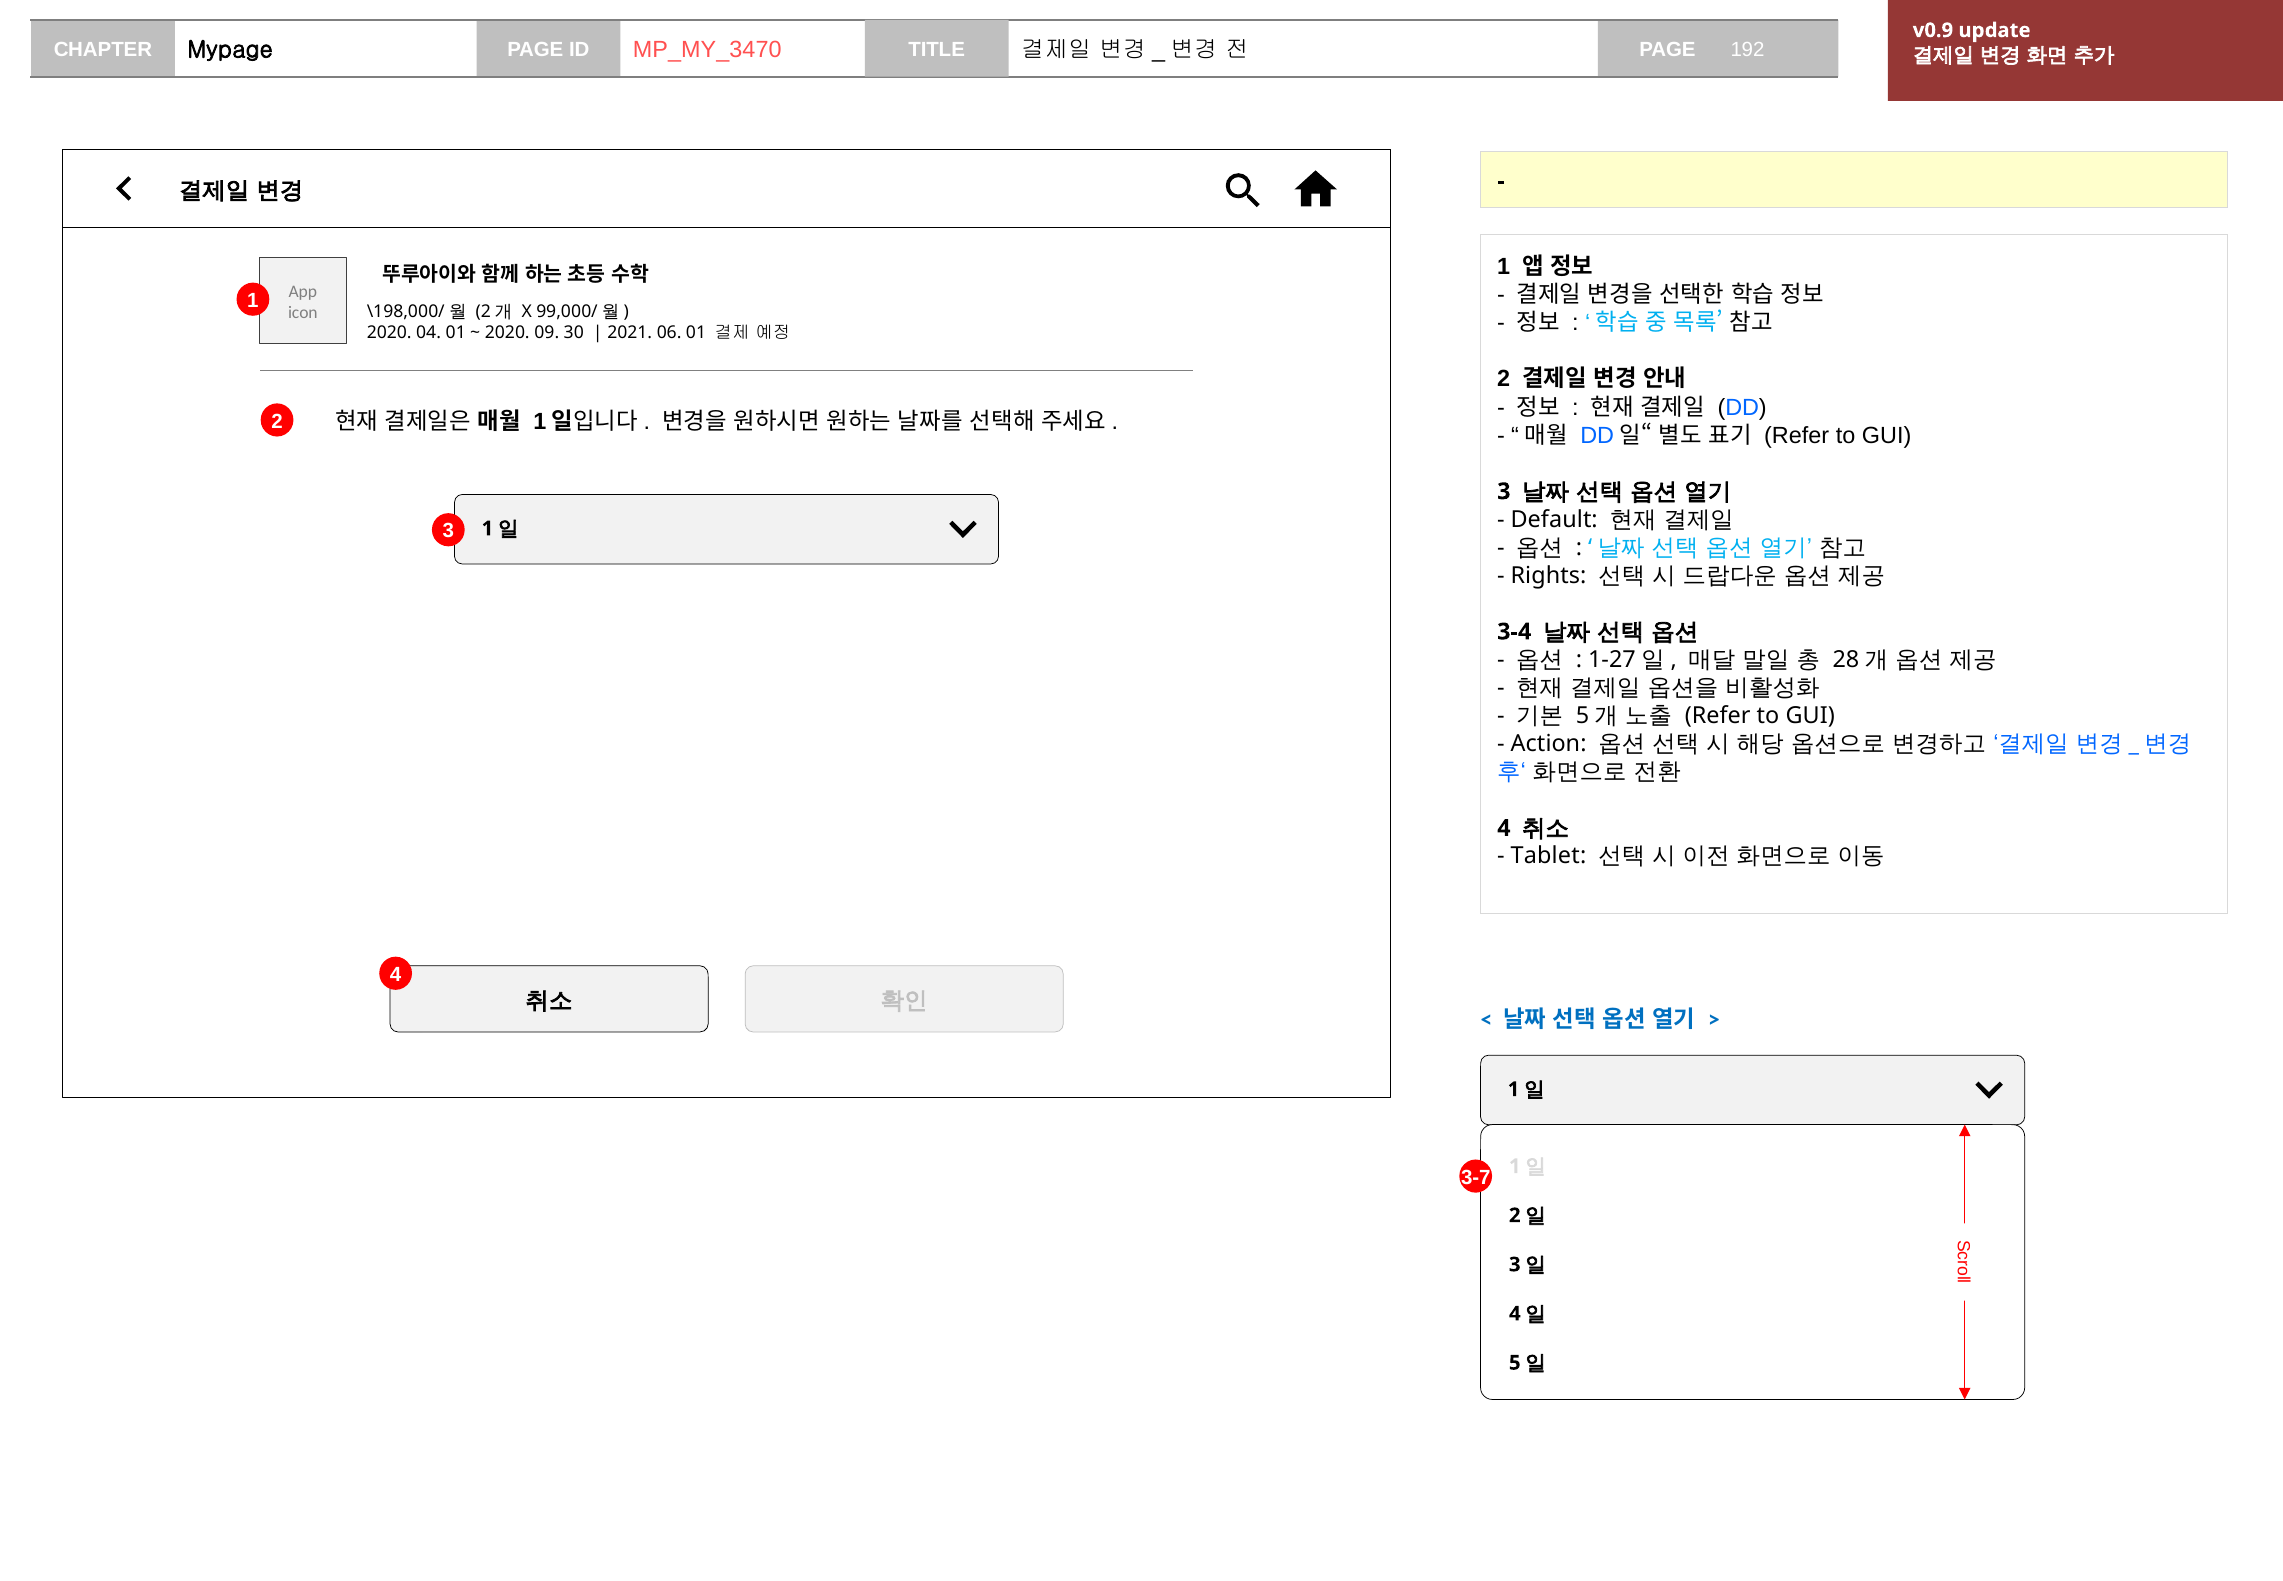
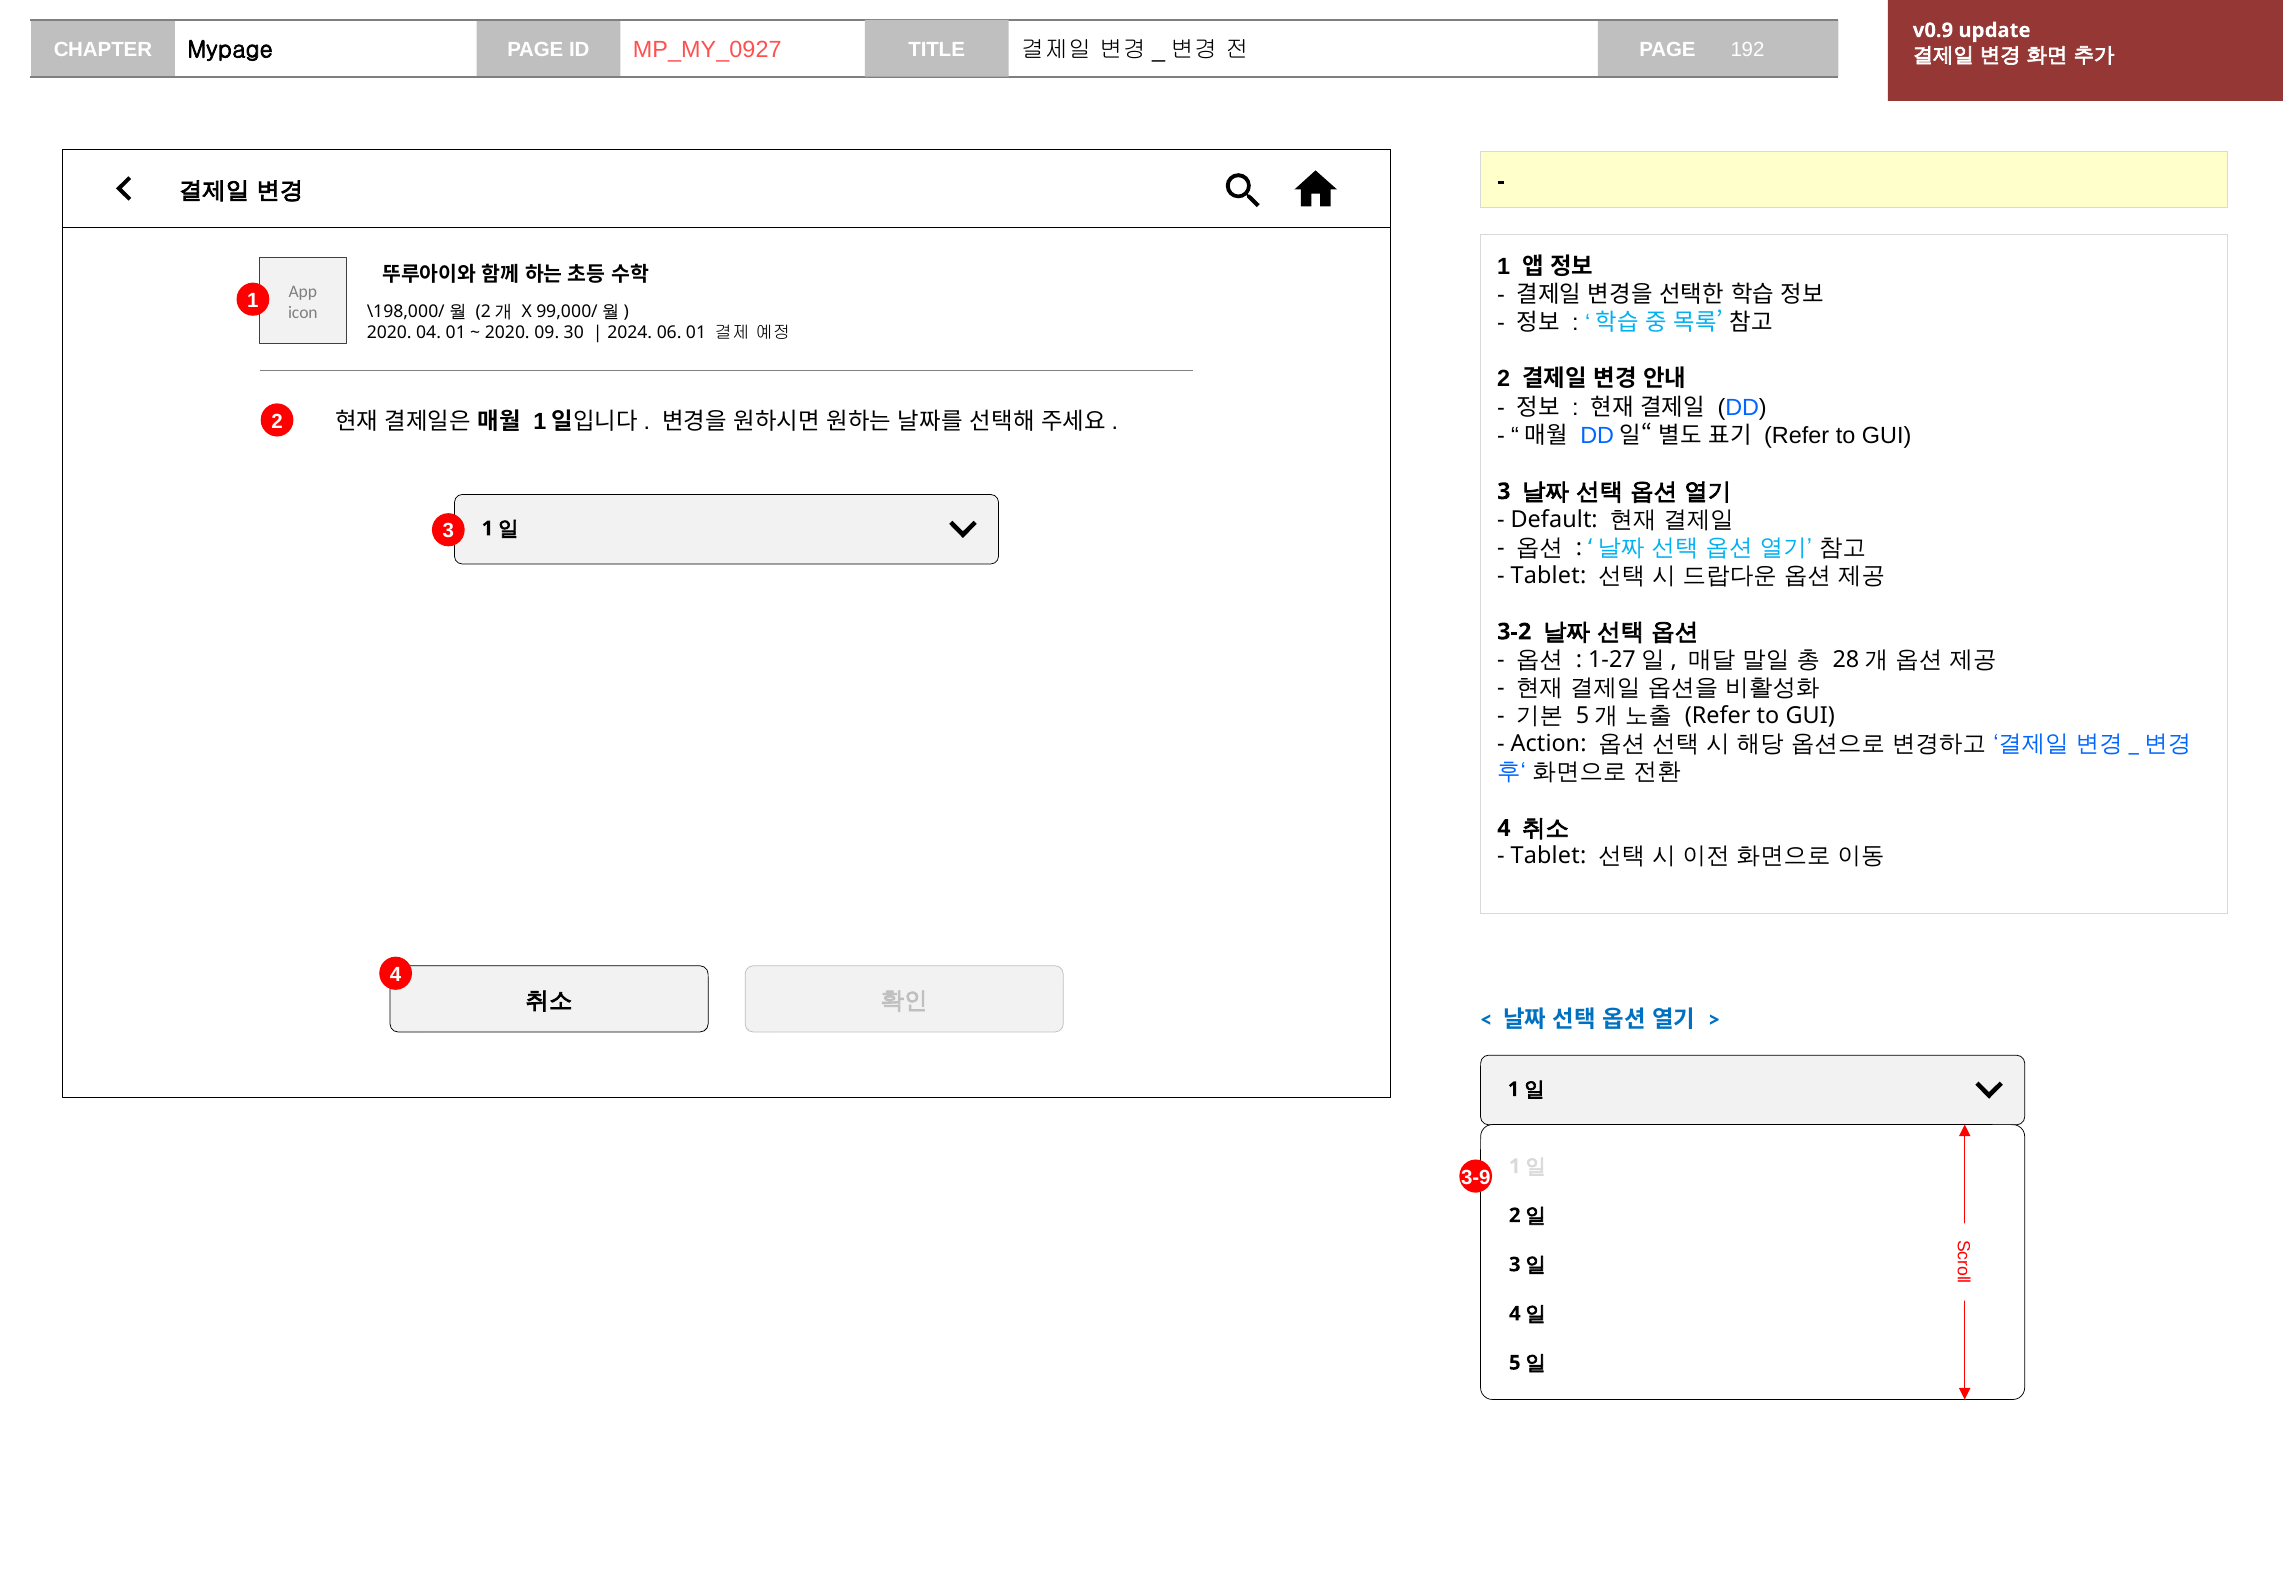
MP_MY_3470: MP_MY_3470 -> MP_MY_0927 (707, 50)
2021: 2021 -> 2024 (630, 333)
Rights: Rights -> Tablet (1548, 575)
3-4: 3-4 -> 3-2 (1514, 632)
3-7: 3-7 -> 3-9 (1476, 1177)
